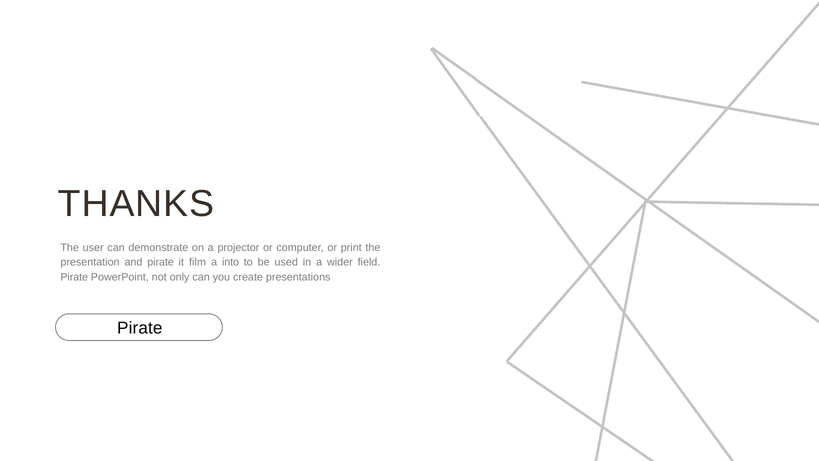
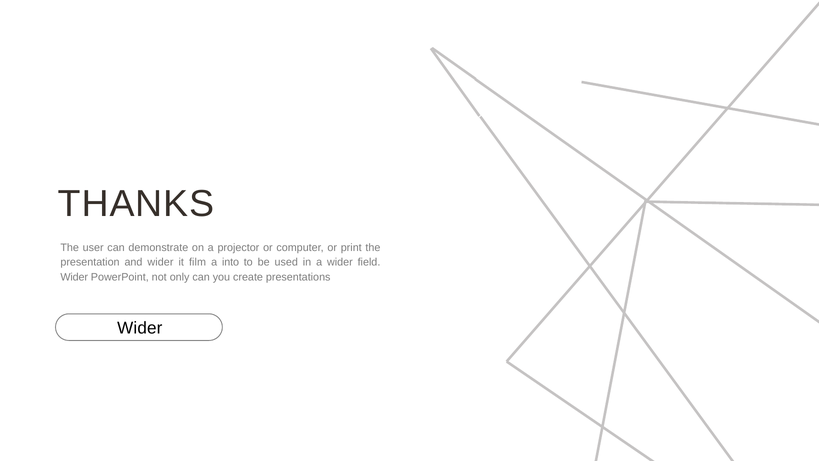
and pirate: pirate -> wider (160, 262)
Pirate: Pirate -> Wider (74, 277)
Pirate: Pirate -> Wider (140, 328)
